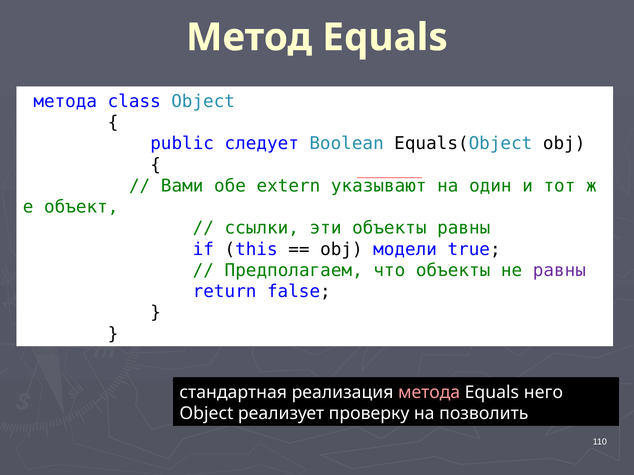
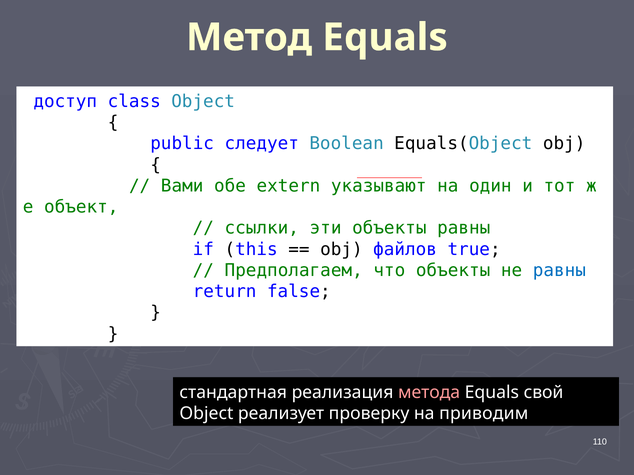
метода: метода -> доступ (65, 102)
модели: модели -> файлов (405, 250)
равны colour: purple -> blue (559, 271)
него: него -> свой (544, 393)
позволить: позволить -> приводим (484, 414)
